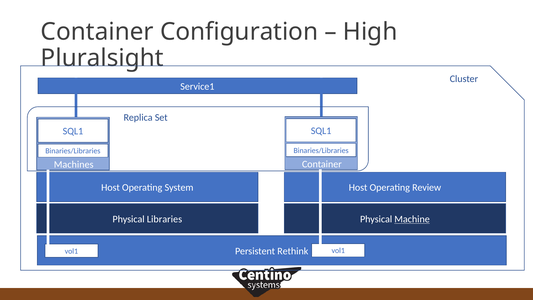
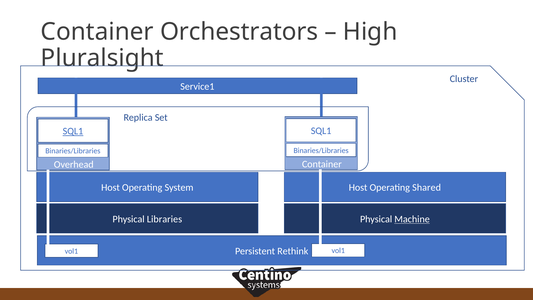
Configuration: Configuration -> Orchestrators (239, 32)
SQL1 underline: none -> present (73, 131)
Machines: Machines -> Overhead (74, 164)
Review: Review -> Shared (427, 187)
